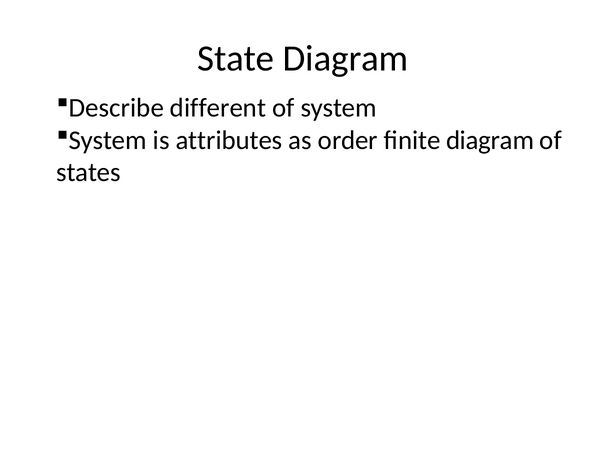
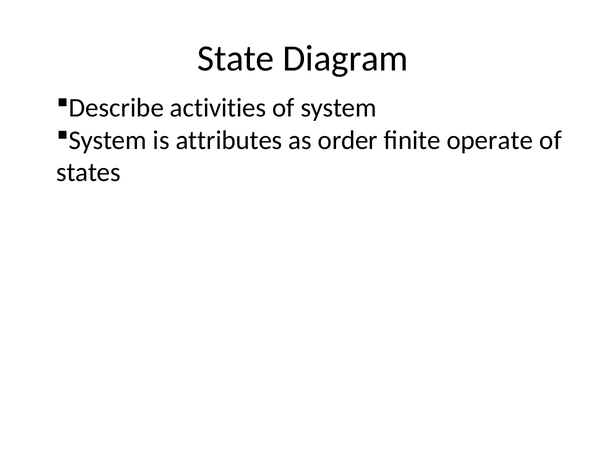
different: different -> activities (218, 108)
finite diagram: diagram -> operate (490, 140)
